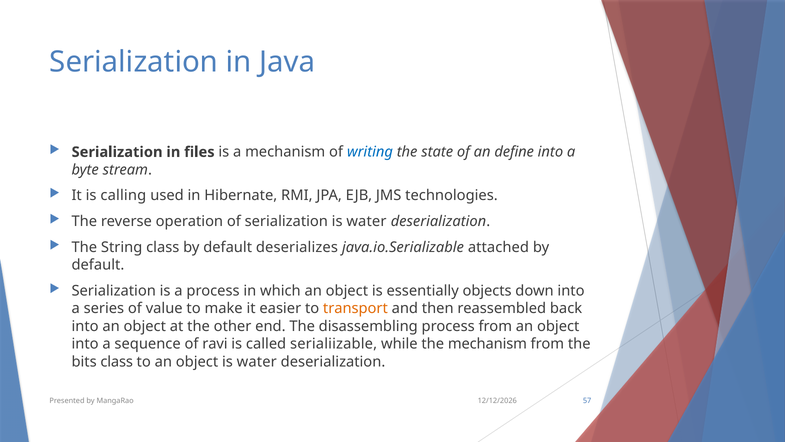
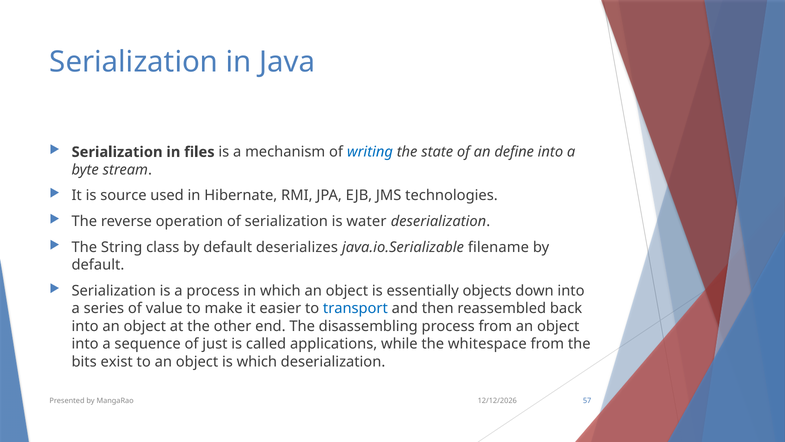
calling: calling -> source (123, 195)
attached: attached -> filename (498, 247)
transport colour: orange -> blue (355, 308)
ravi: ravi -> just (215, 344)
serialiizable: serialiizable -> applications (334, 344)
the mechanism: mechanism -> whitespace (487, 344)
bits class: class -> exist (117, 361)
object is water: water -> which (257, 361)
